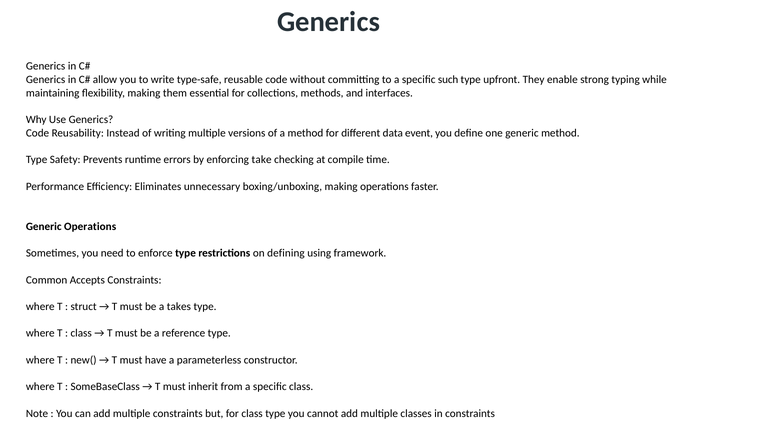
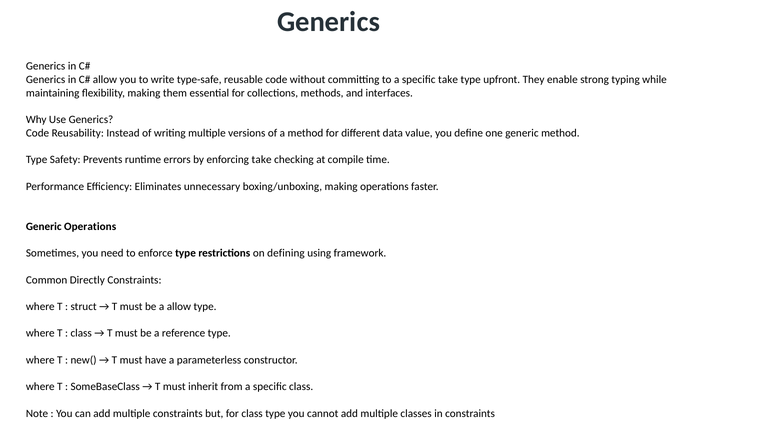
specific such: such -> take (448, 80)
event: event -> value (419, 133)
Accepts: Accepts -> Directly (87, 280)
a takes: takes -> allow (179, 307)
